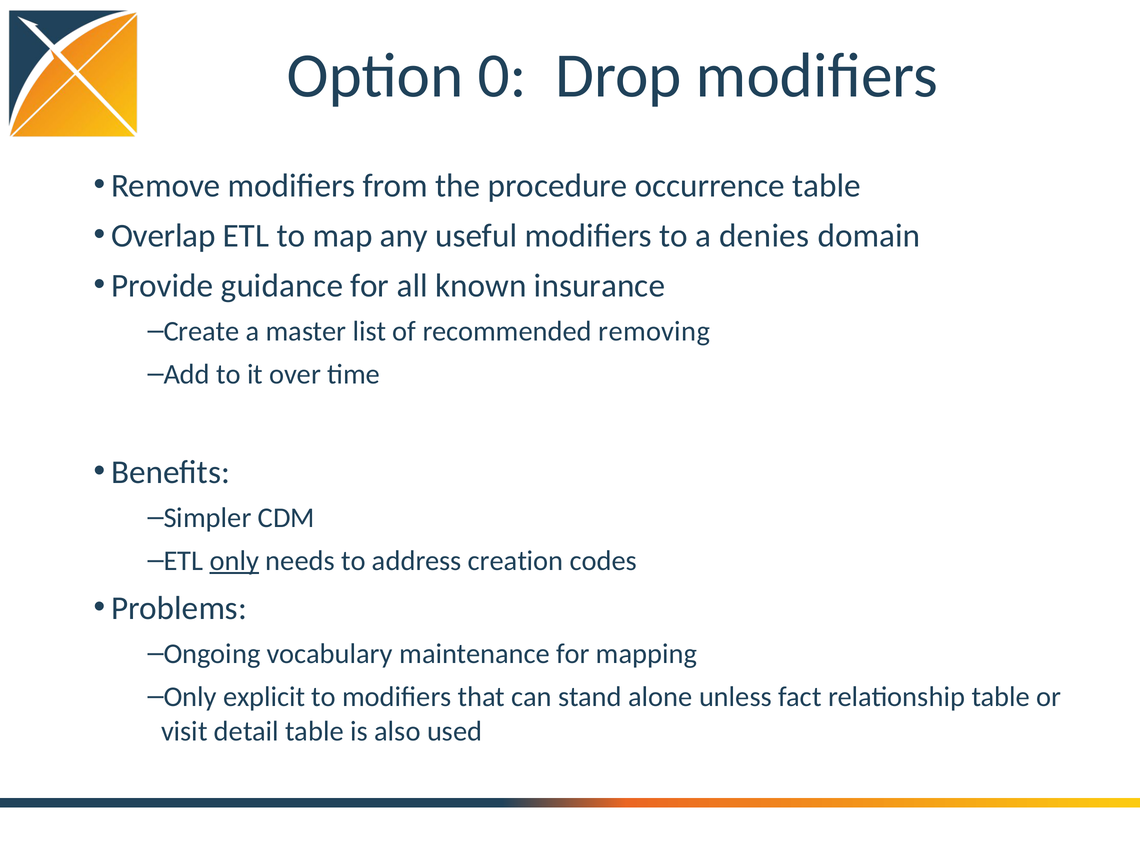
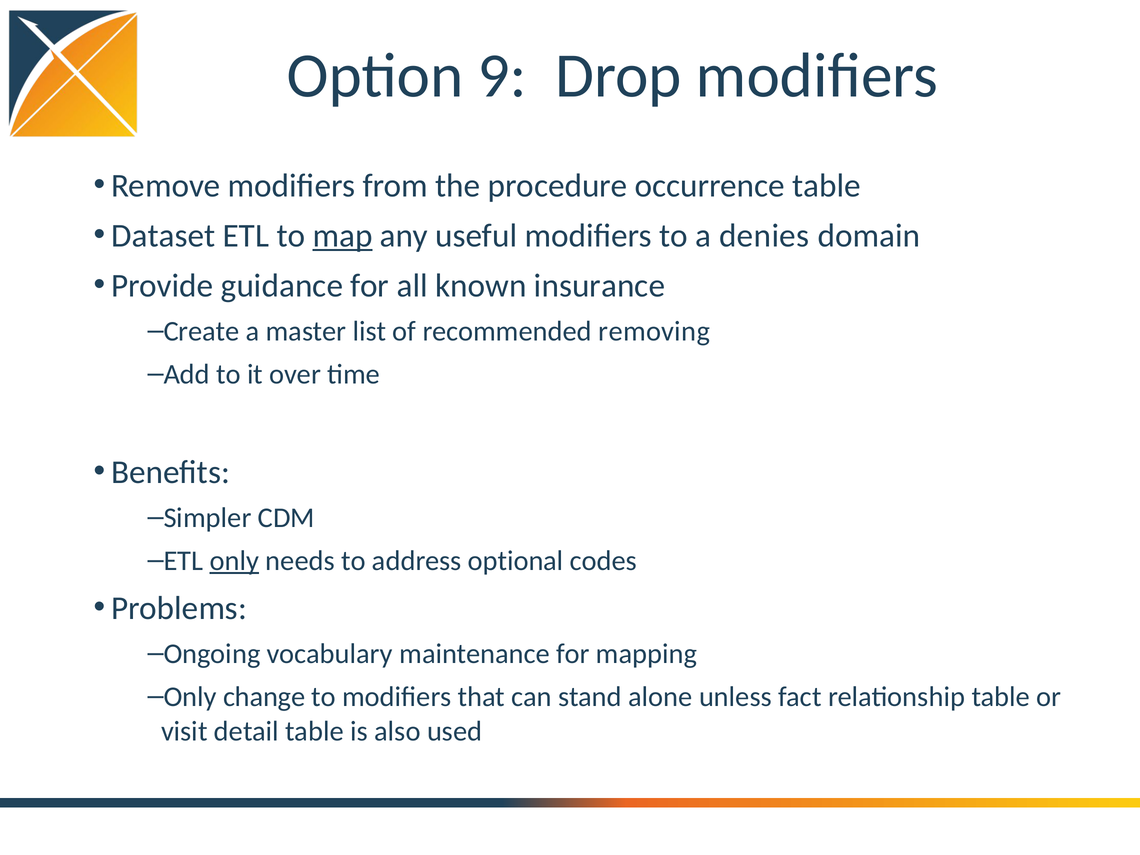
0: 0 -> 9 (502, 76)
Overlap: Overlap -> Dataset (163, 236)
map underline: none -> present (343, 236)
creation: creation -> optional (516, 561)
explicit: explicit -> change (264, 697)
